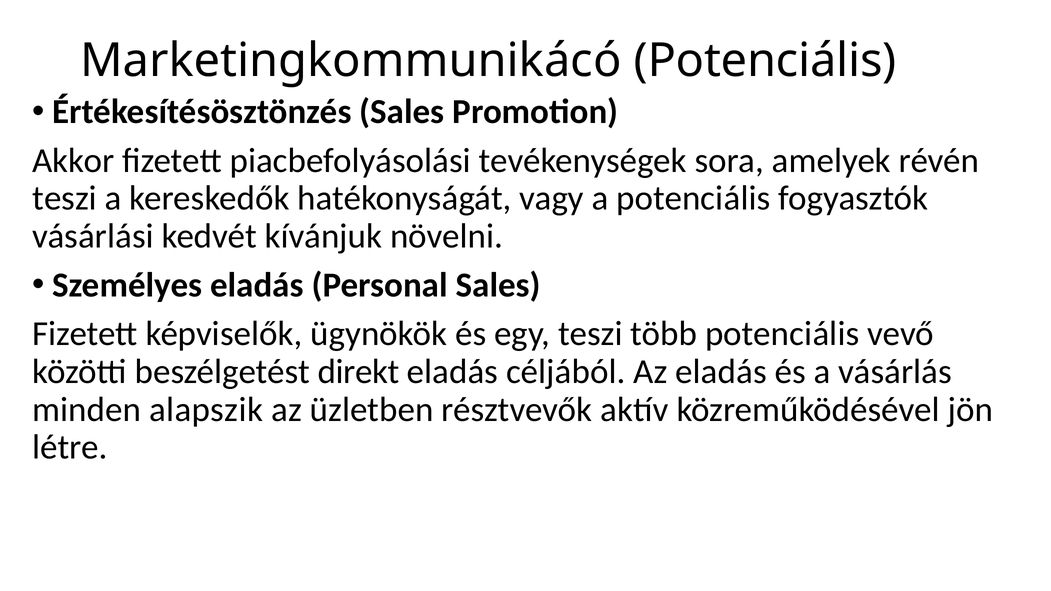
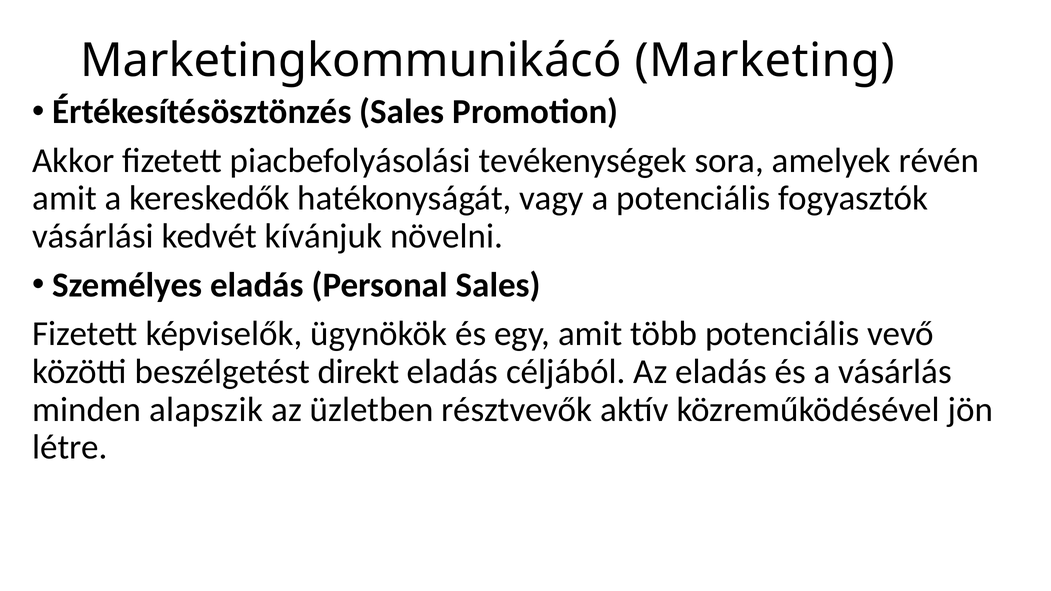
Marketingkommunikácó Potenciális: Potenciális -> Marketing (765, 60)
teszi: teszi -> amit (65, 199)
egy teszi: teszi -> amit (590, 334)
